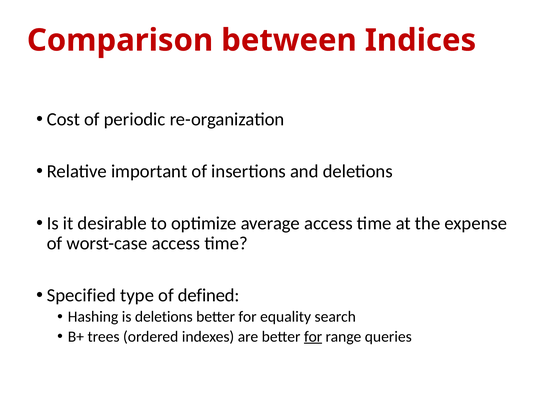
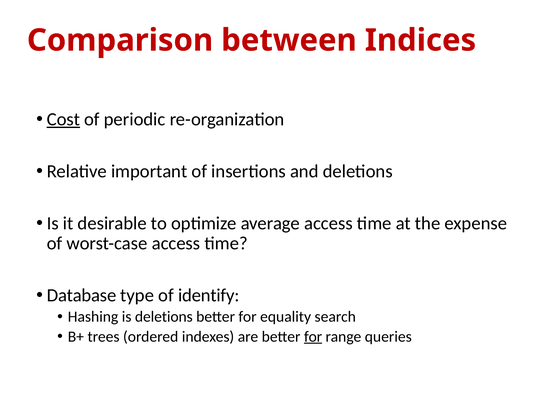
Cost underline: none -> present (63, 119)
Specified: Specified -> Database (82, 295)
defined: defined -> identify (209, 295)
